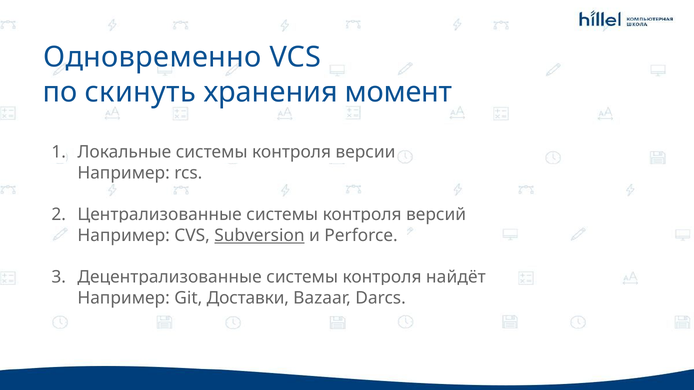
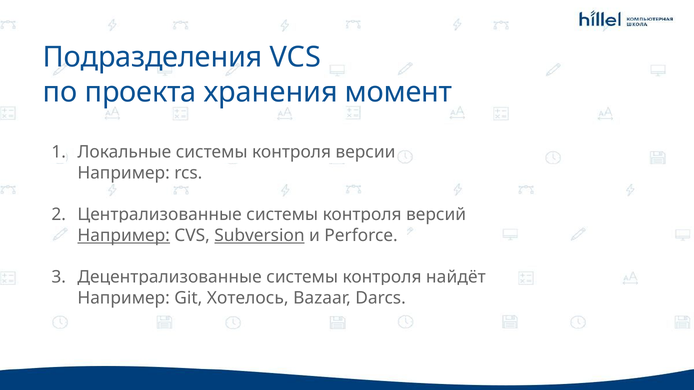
Одновременно: Одновременно -> Подразделения (153, 57)
скинуть: скинуть -> проекта (141, 92)
Например underline: none -> present (124, 236)
Доставки: Доставки -> Хотелось (248, 298)
